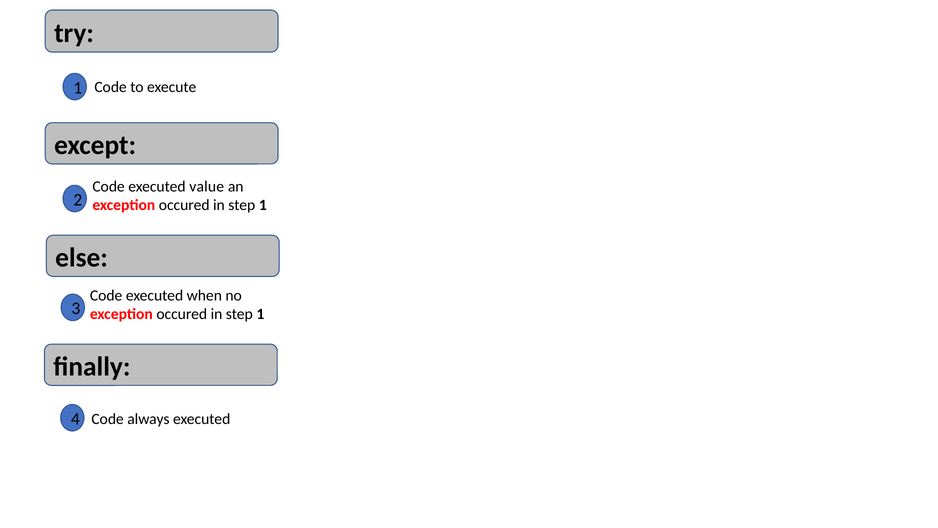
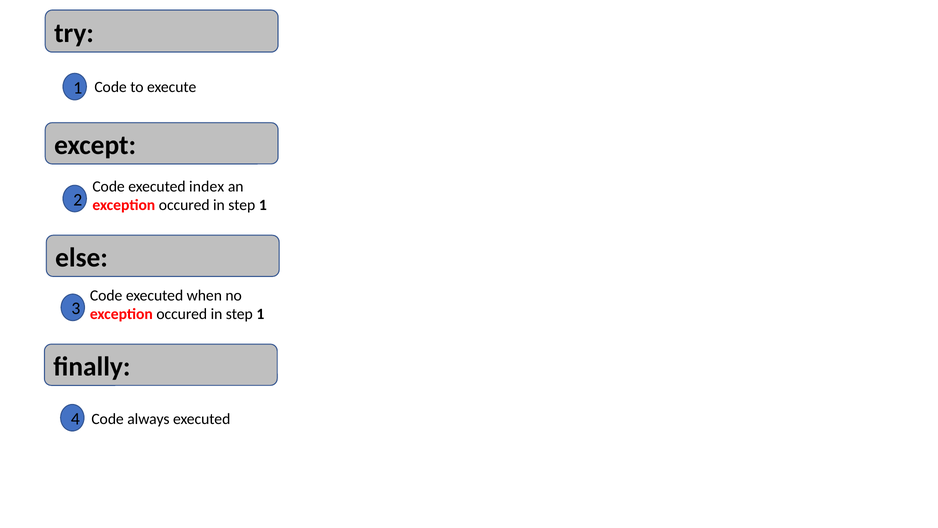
value: value -> index (207, 186)
